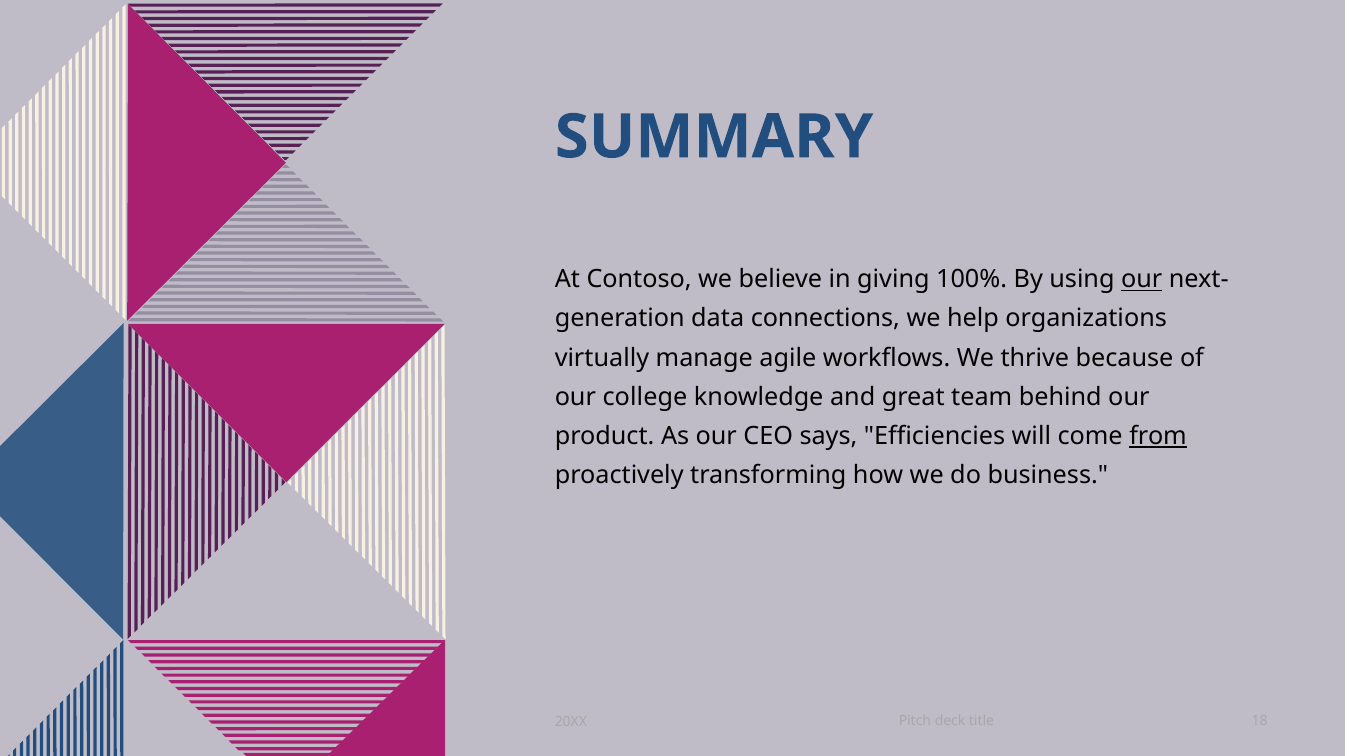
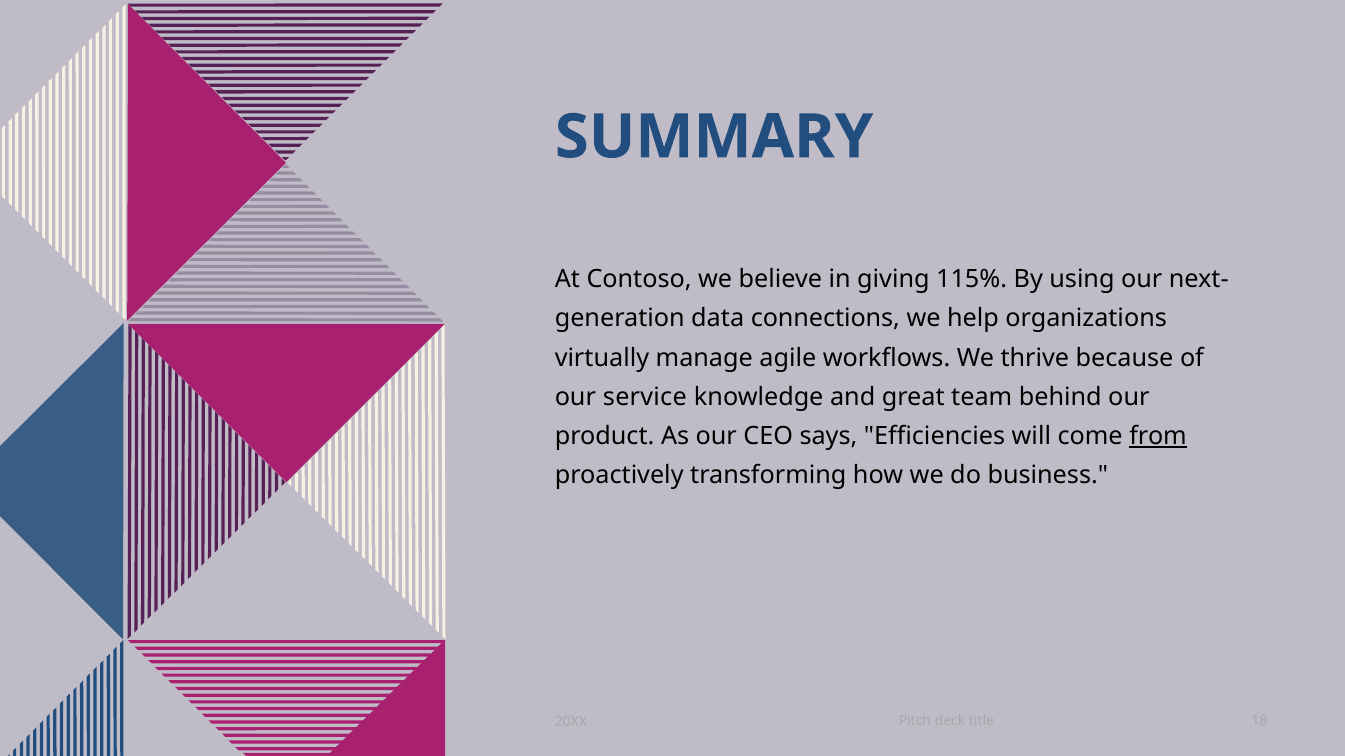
100%: 100% -> 115% (972, 280)
our underline: present -> none (1142, 280)
college: college -> service (645, 397)
